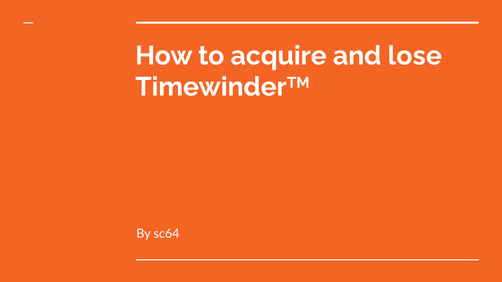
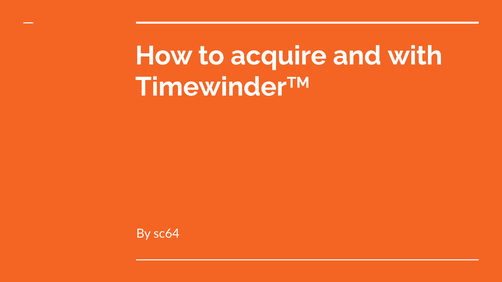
lose: lose -> with (415, 56)
